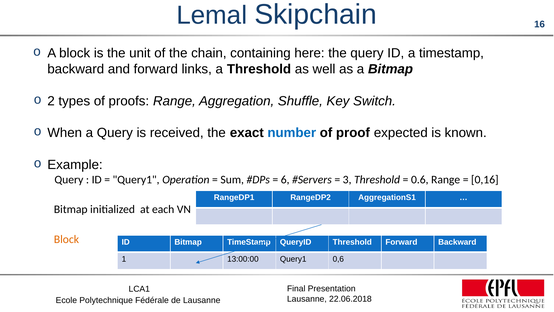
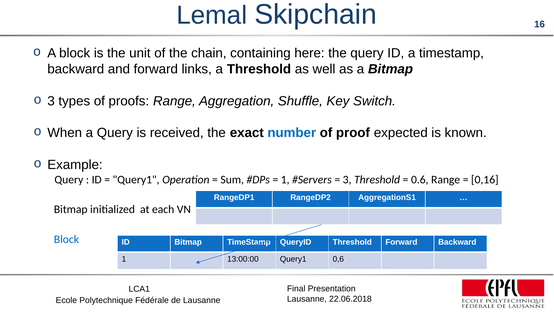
2: 2 -> 3 (51, 101)
6: 6 -> 1 (285, 179)
Block colour: orange -> blue (66, 239)
